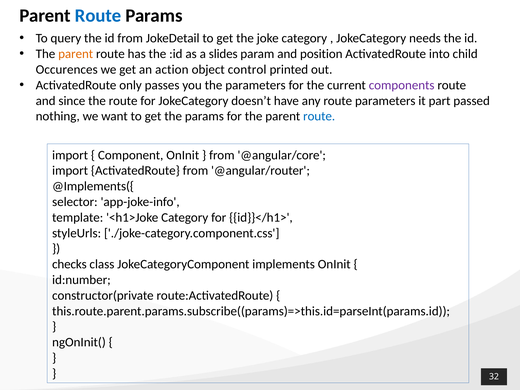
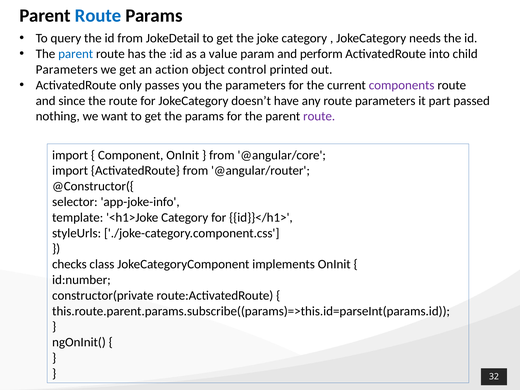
parent colour: orange -> blue (76, 54)
slides: slides -> value (223, 54)
position: position -> perform (321, 54)
Occurences: Occurences -> Parameters (67, 70)
route colour: blue -> purple (319, 116)
@Implements({: @Implements({ -> @Constructor({ (93, 186)
